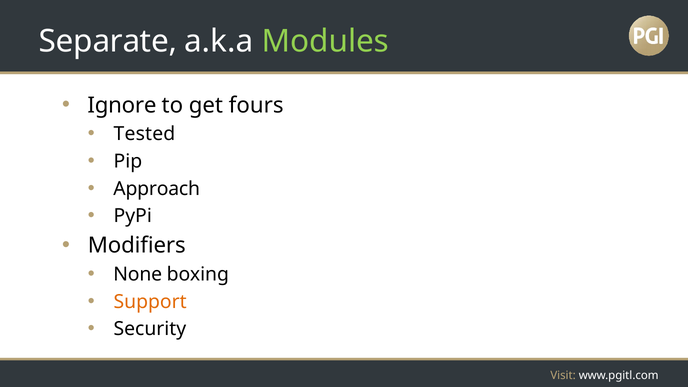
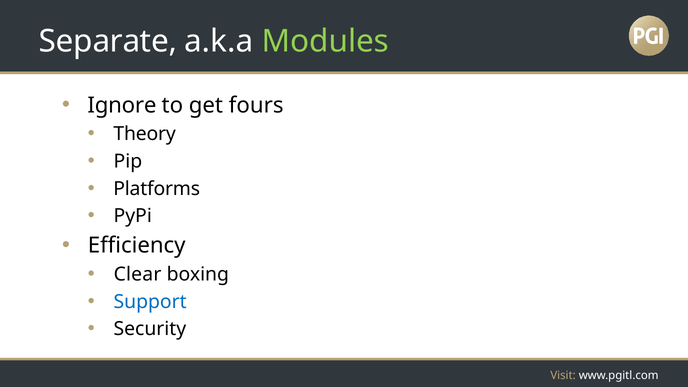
Tested: Tested -> Theory (145, 134)
Approach: Approach -> Platforms (157, 189)
Modifiers: Modifiers -> Efficiency (137, 246)
None: None -> Clear (138, 274)
Support colour: orange -> blue (150, 302)
